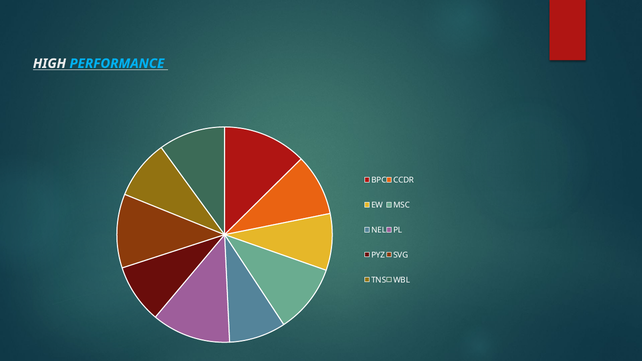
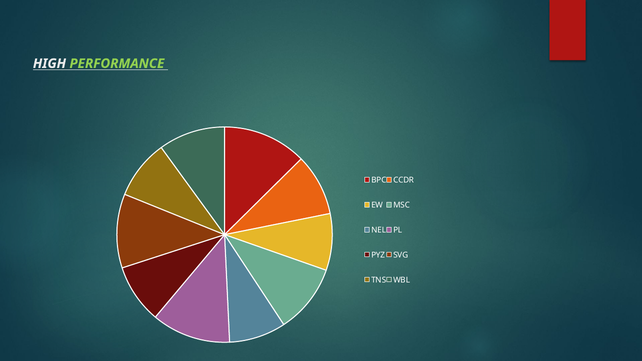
PERFORMANCE colour: light blue -> light green (117, 64)
